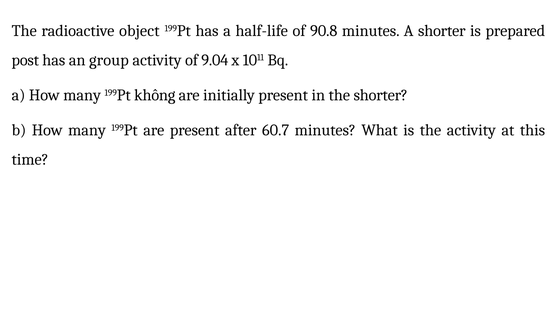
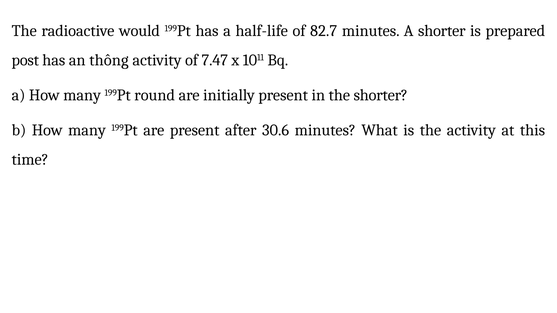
object: object -> would (139, 31)
90.8: 90.8 -> 82.7 (324, 31)
group: group -> thông (109, 60)
9.04: 9.04 -> 7.47 (215, 60)
không: không -> round (155, 95)
60.7: 60.7 -> 30.6 (276, 130)
